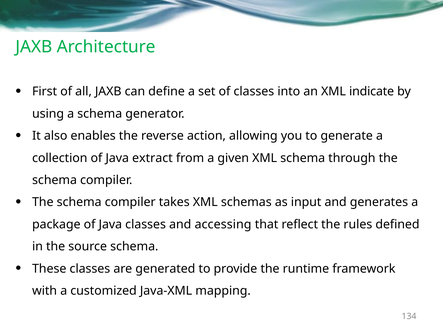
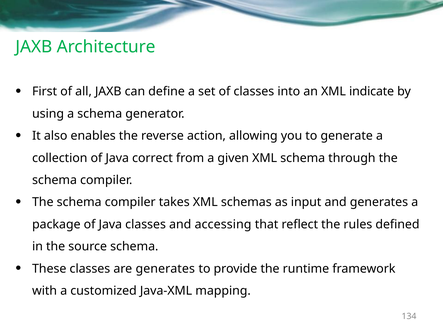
extract: extract -> correct (152, 158)
are generated: generated -> generates (165, 269)
